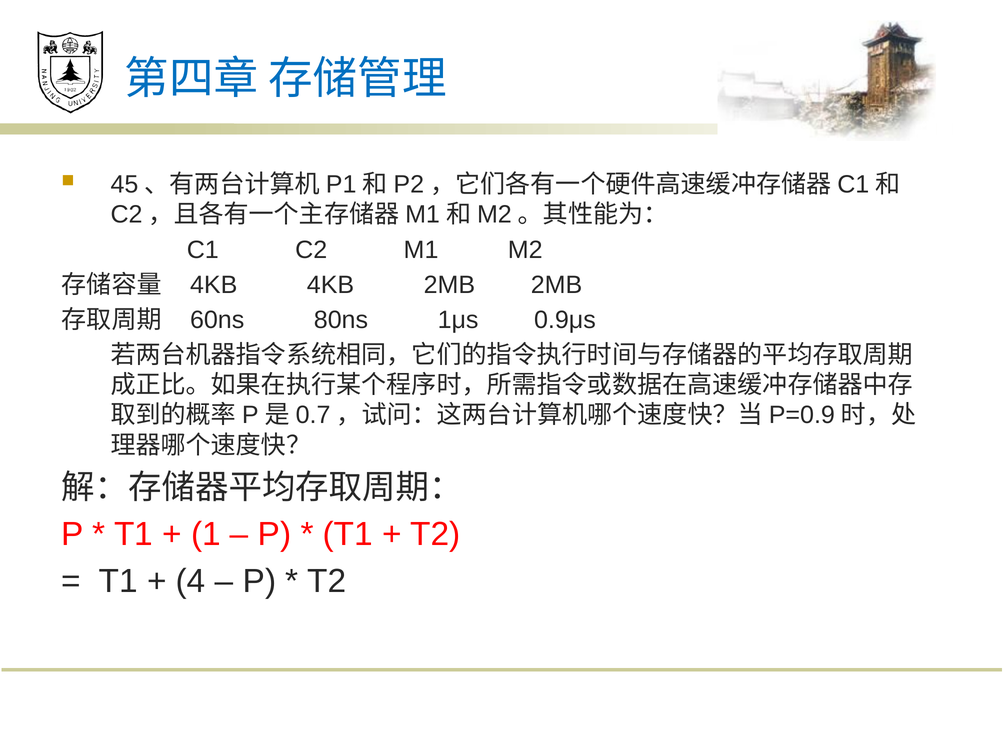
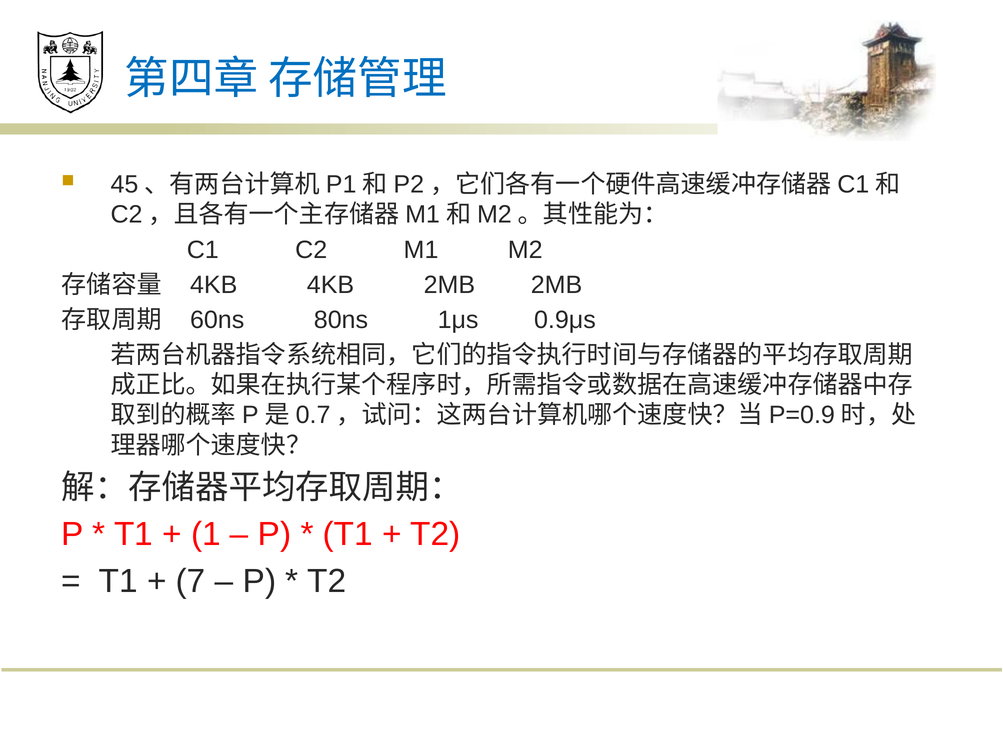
4: 4 -> 7 (191, 581)
